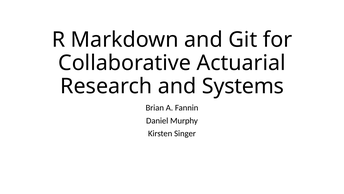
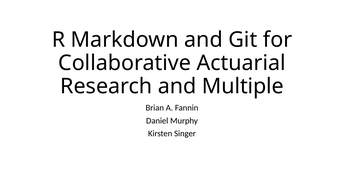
Systems: Systems -> Multiple (243, 86)
